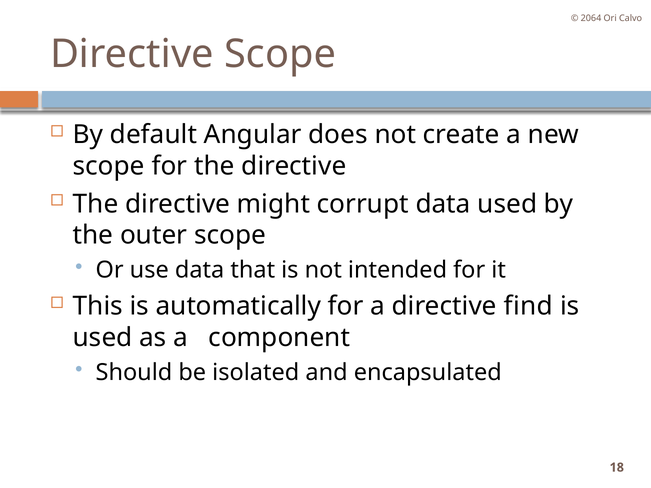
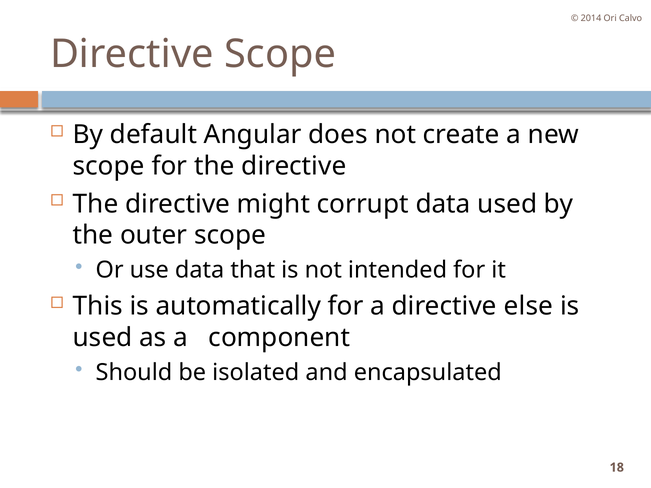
2064: 2064 -> 2014 (591, 18)
find: find -> else (528, 306)
